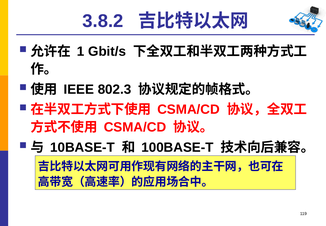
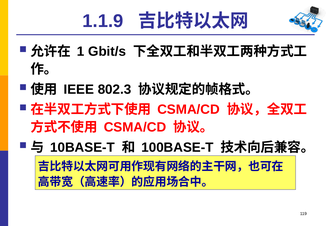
3.8.2: 3.8.2 -> 1.1.9 (103, 21)
